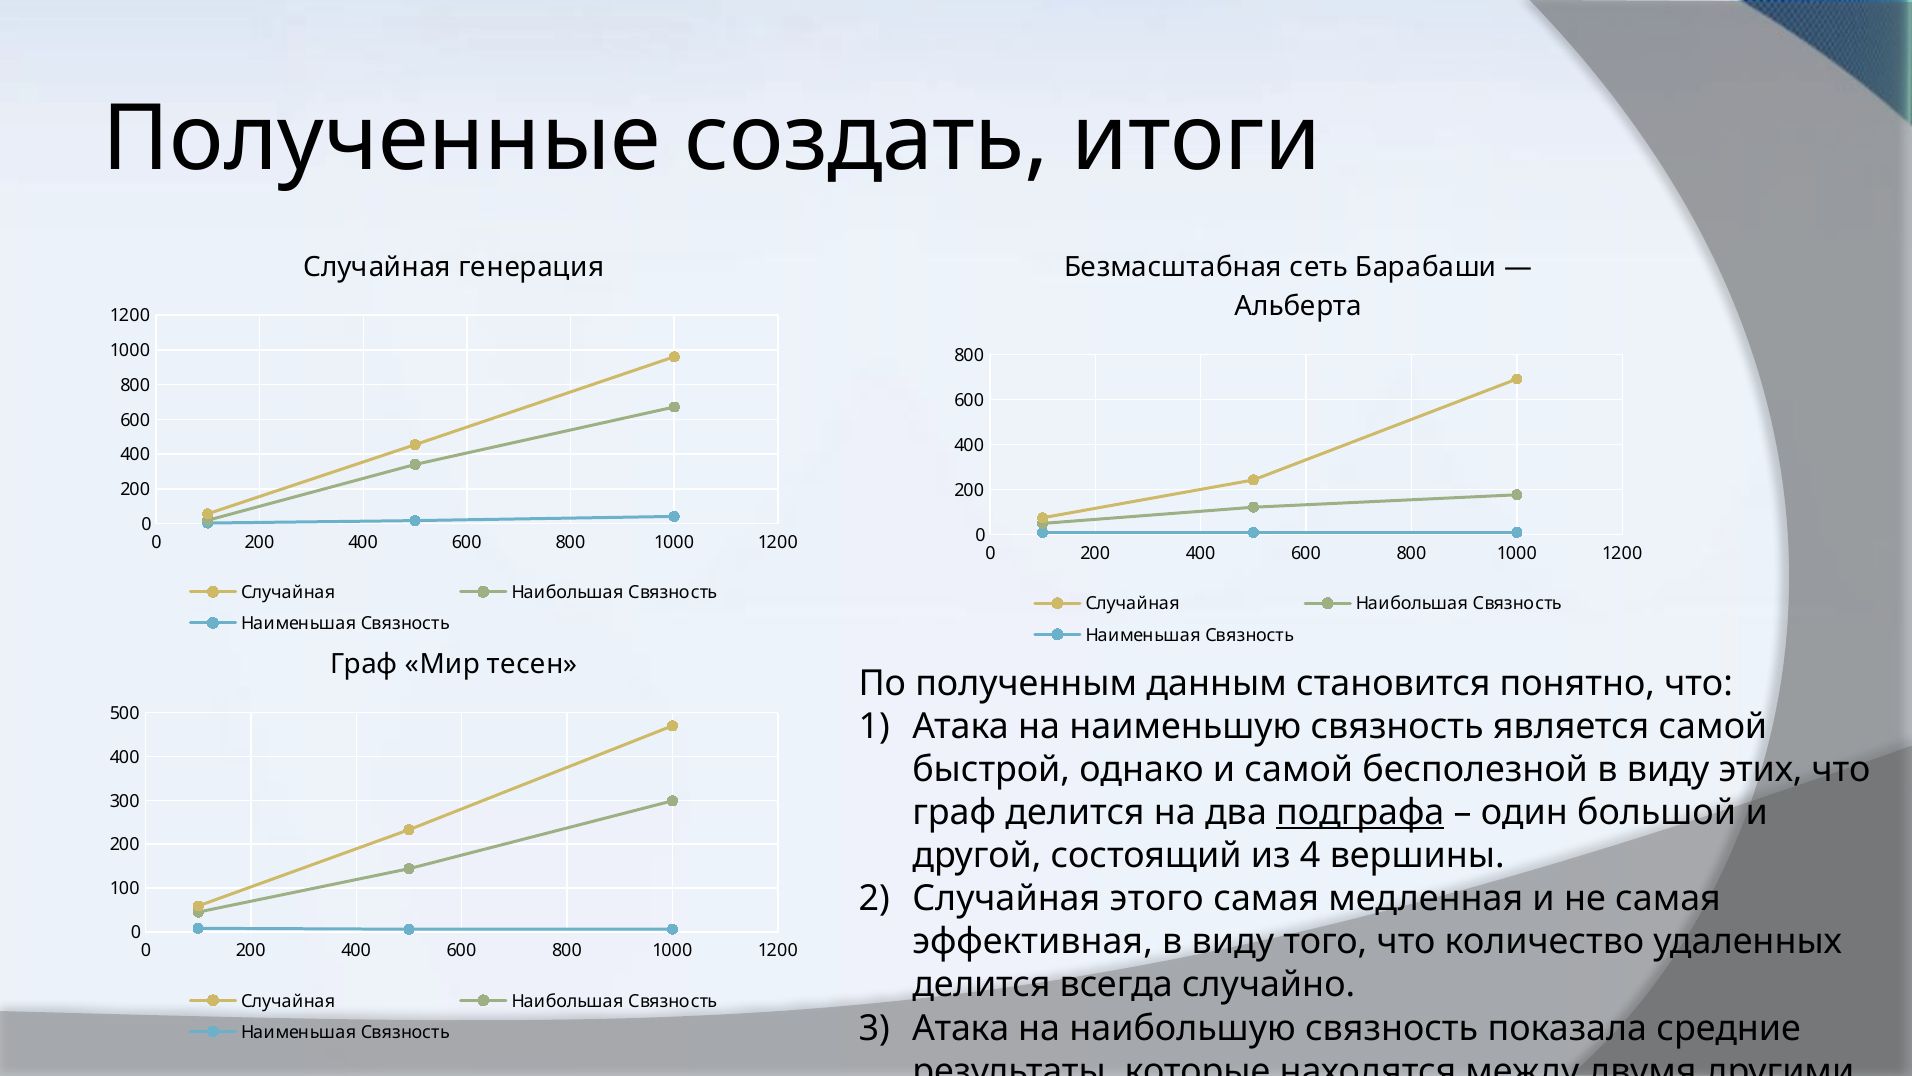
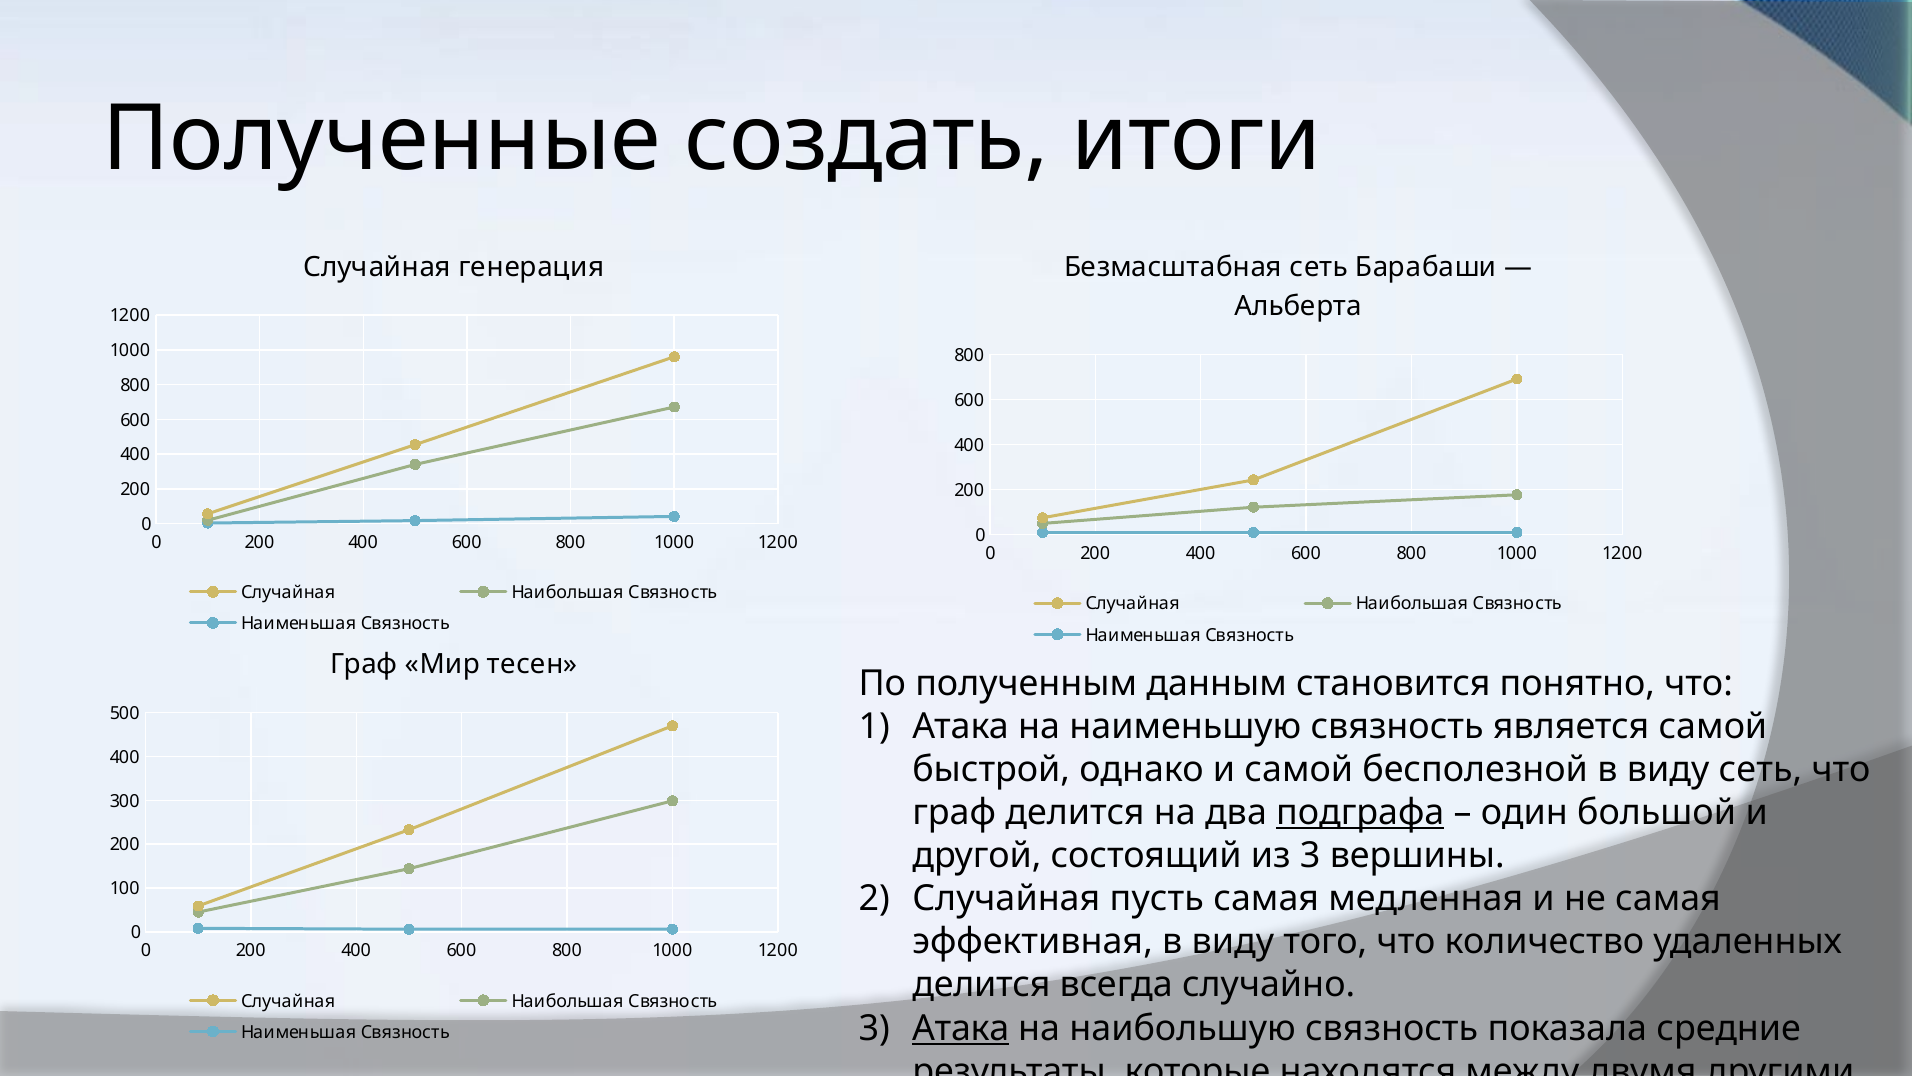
виду этих: этих -> сеть (1760, 770)
из 4: 4 -> 3 (1310, 856)
этого: этого -> пусть (1157, 899)
Атака underline: none -> present (961, 1028)
